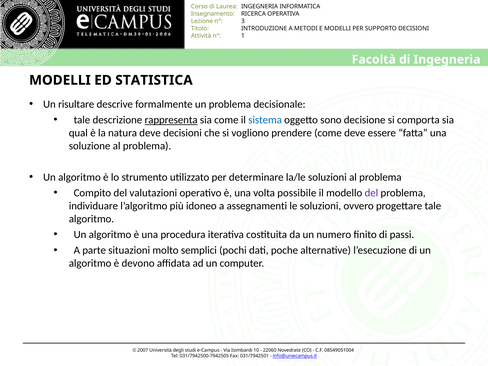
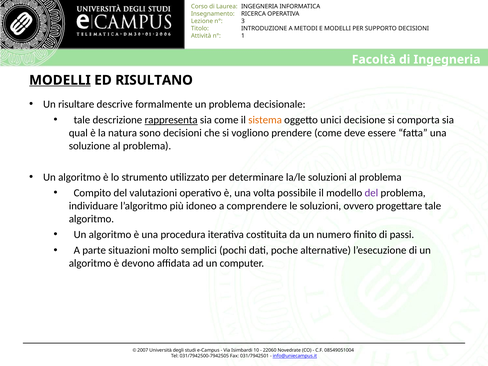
MODELLI underline: none -> present (60, 80)
STATISTICA: STATISTICA -> RISULTANO (154, 80)
sistema colour: blue -> orange (265, 120)
sono: sono -> unici (331, 120)
natura deve: deve -> sono (150, 133)
assegnamenti: assegnamenti -> comprendere (257, 206)
